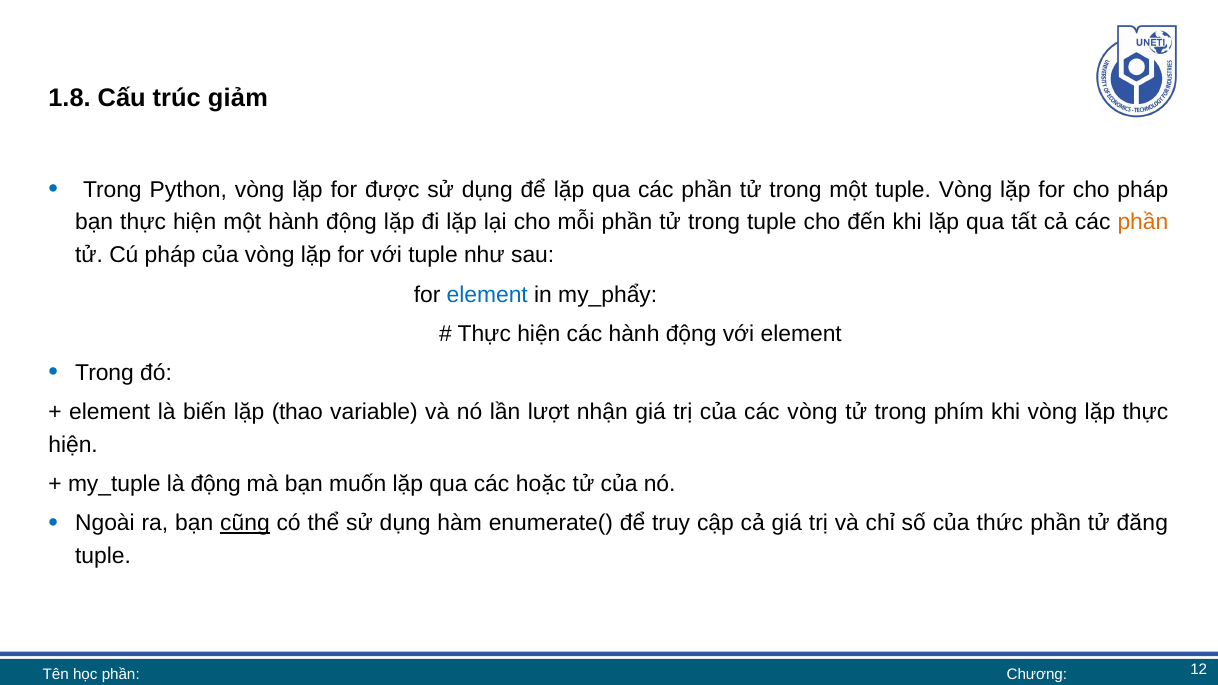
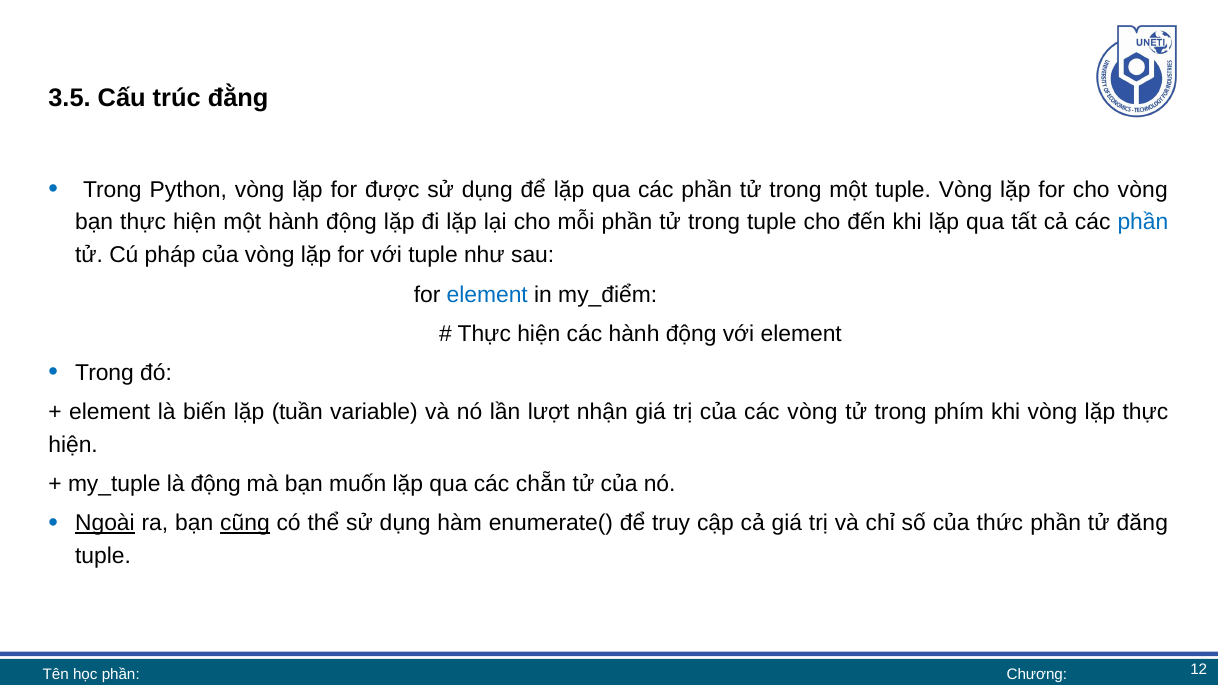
1.8: 1.8 -> 3.5 (70, 98)
giảm: giảm -> đằng (238, 98)
cho pháp: pháp -> vòng (1143, 190)
phần colour: orange -> blue (1143, 222)
my_phẩy: my_phẩy -> my_điểm (608, 295)
thao: thao -> tuần (297, 412)
hoặc: hoặc -> chẵn (541, 484)
Ngoài underline: none -> present (105, 523)
